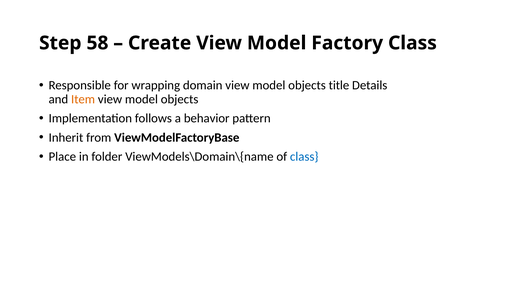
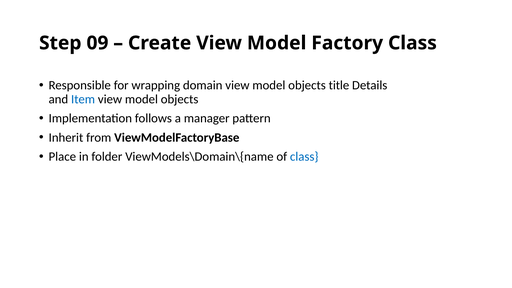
58: 58 -> 09 (97, 43)
Item colour: orange -> blue (83, 99)
behavior: behavior -> manager (207, 118)
